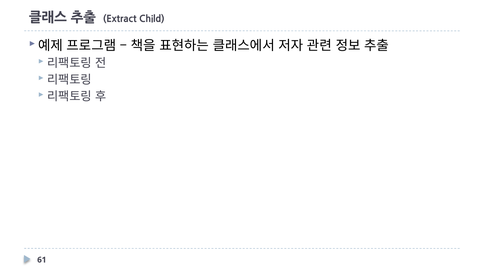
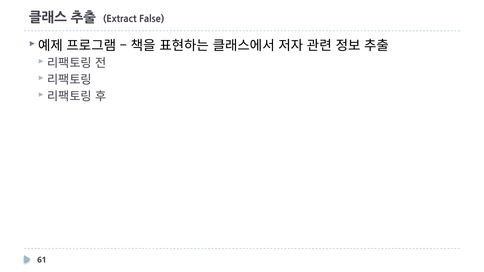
Child: Child -> False (152, 19)
